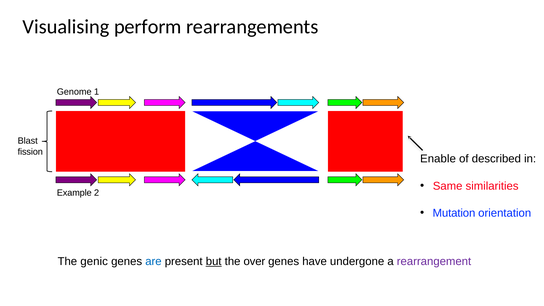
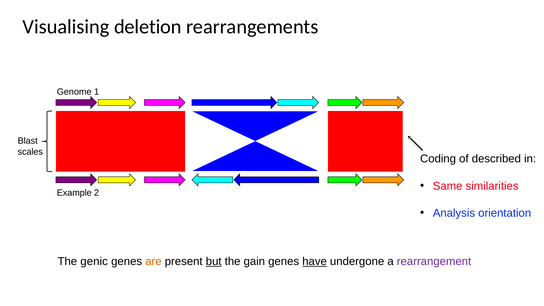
perform: perform -> deletion (148, 27)
fission: fission -> scales (30, 152)
Enable: Enable -> Coding (438, 159)
Mutation: Mutation -> Analysis (454, 213)
are colour: blue -> orange (153, 262)
over: over -> gain (254, 262)
have underline: none -> present (315, 262)
